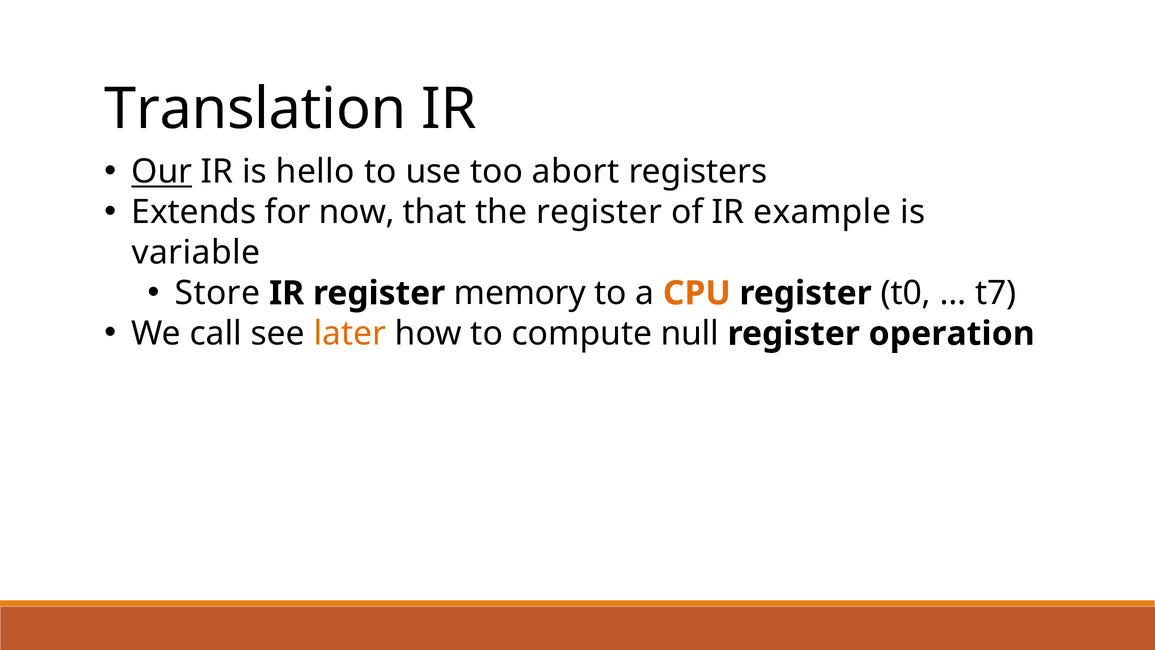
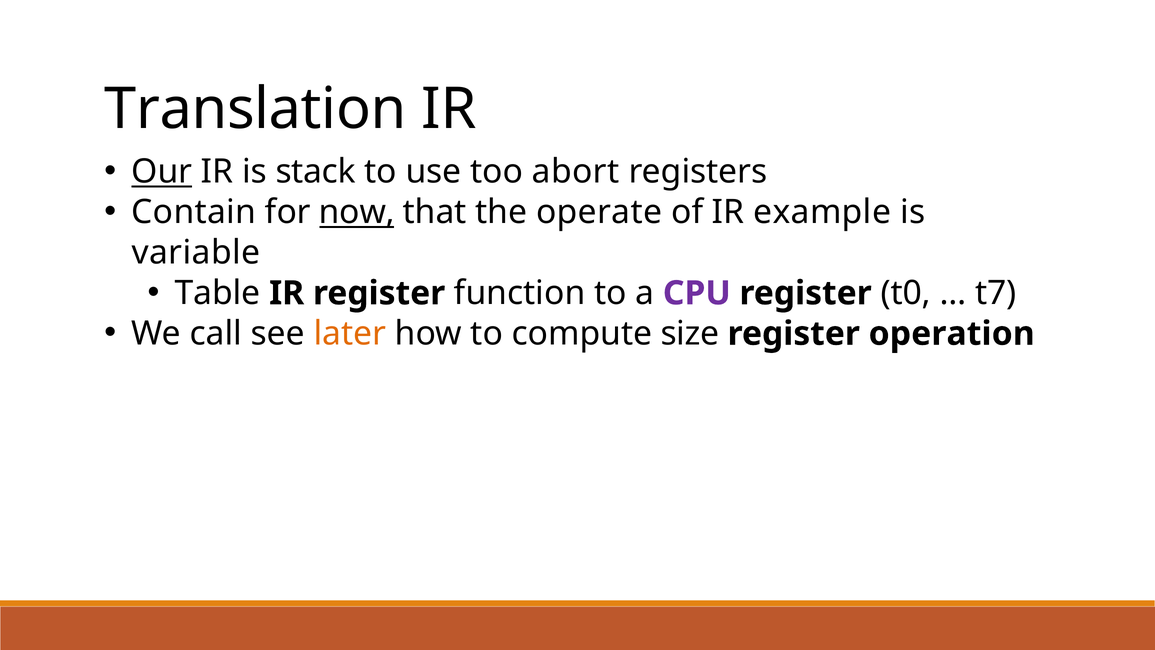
hello: hello -> stack (316, 172)
Extends: Extends -> Contain (194, 212)
now underline: none -> present (357, 212)
the register: register -> operate (599, 212)
Store: Store -> Table (218, 293)
memory: memory -> function (520, 293)
CPU colour: orange -> purple (697, 293)
null: null -> size (690, 334)
